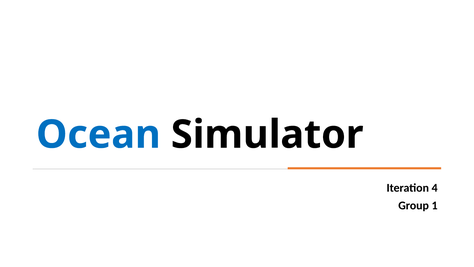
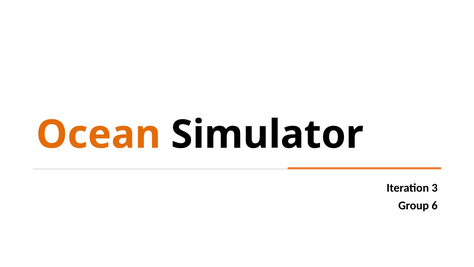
Ocean colour: blue -> orange (98, 135)
4: 4 -> 3 (435, 188)
1: 1 -> 6 (435, 205)
